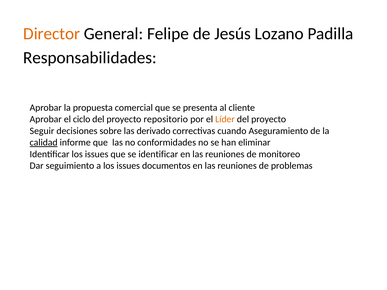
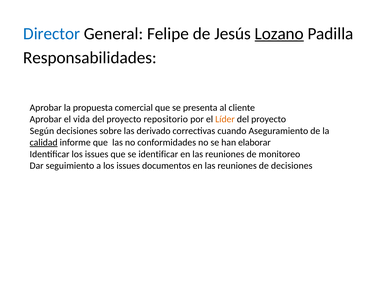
Director colour: orange -> blue (52, 34)
Lozano underline: none -> present (279, 34)
ciclo: ciclo -> vida (82, 119)
Seguir: Seguir -> Según (42, 131)
eliminar: eliminar -> elaborar (254, 143)
de problemas: problemas -> decisiones (292, 166)
